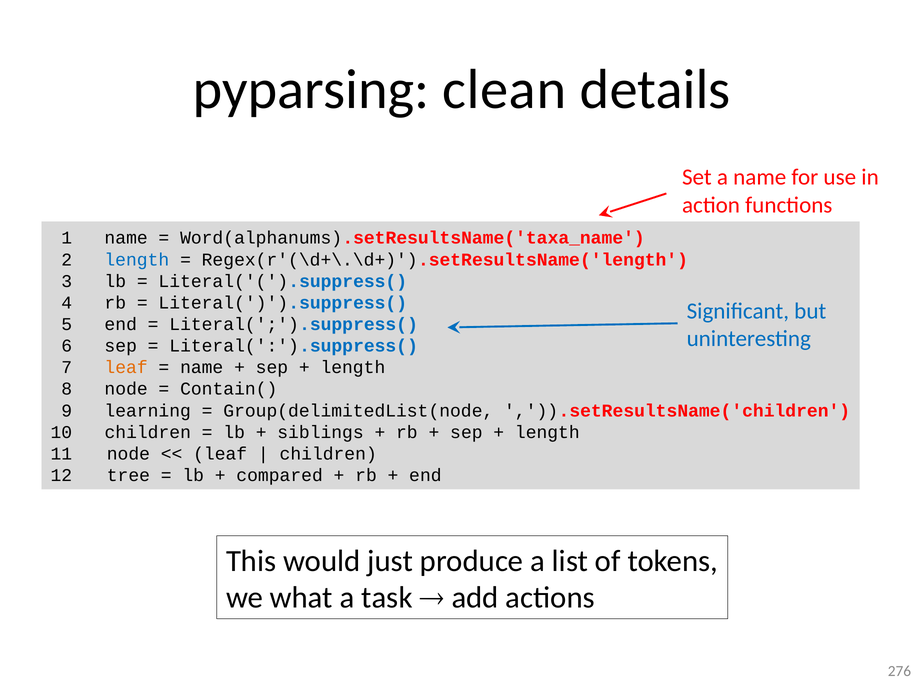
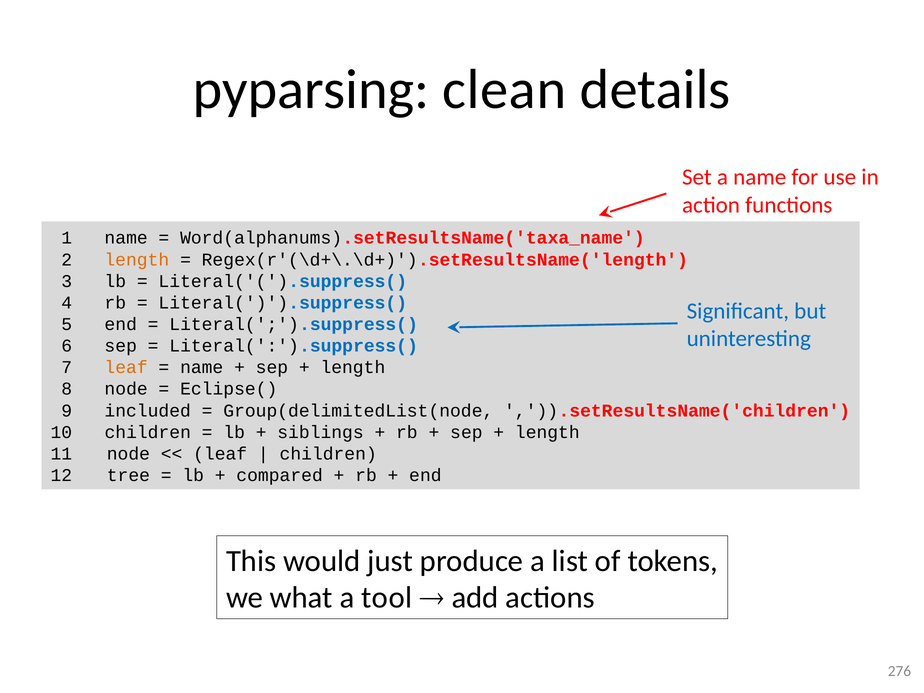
length colour: blue -> orange (137, 260)
Contain(: Contain( -> Eclipse( (229, 389)
learning: learning -> included (148, 411)
task: task -> tool (387, 598)
